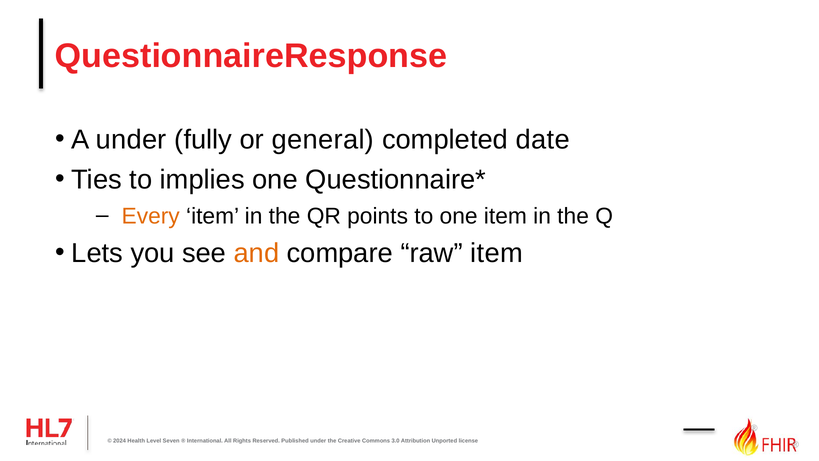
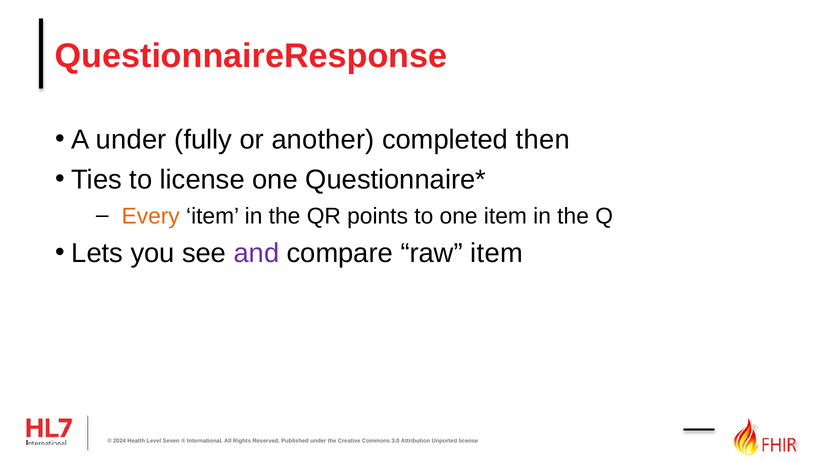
general: general -> another (323, 140)
date: date -> then (543, 140)
to implies: implies -> license (202, 179)
and colour: orange -> purple (256, 253)
